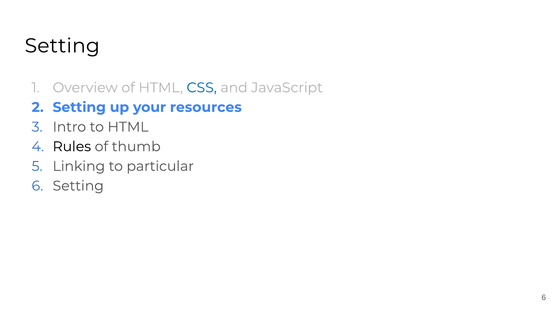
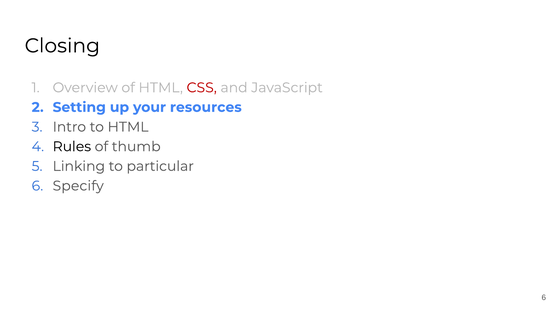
Setting: Setting -> Closing (62, 46)
CSS colour: blue -> red (202, 87)
Setting: Setting -> Specify (78, 186)
